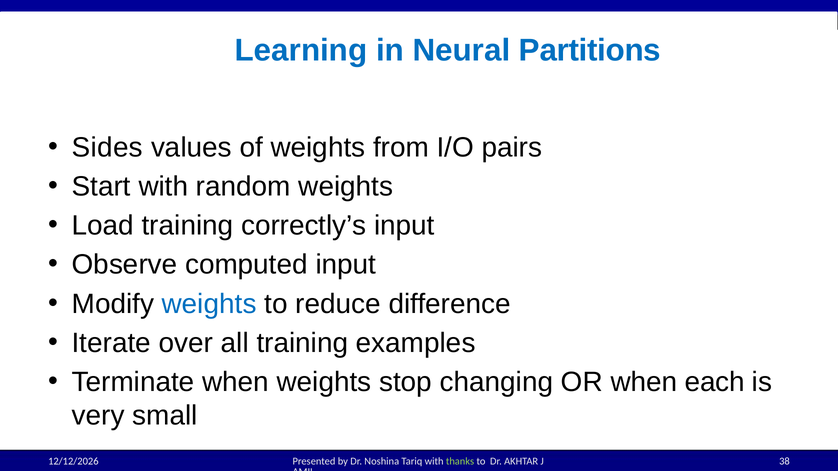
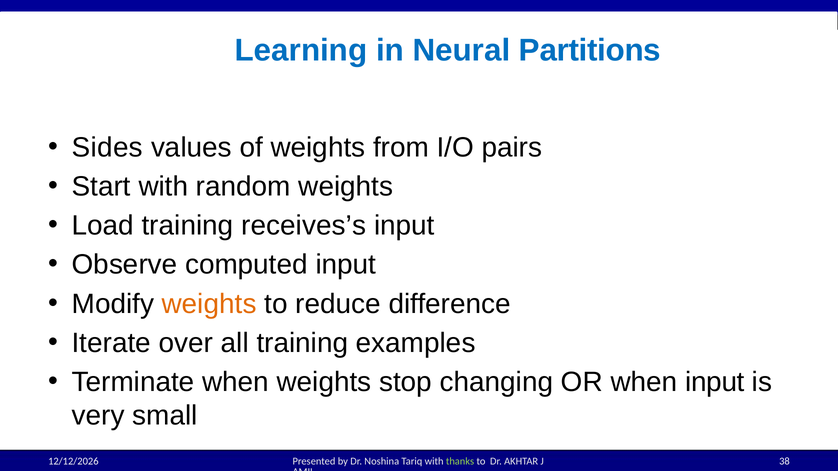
correctly’s: correctly’s -> receives’s (304, 226)
weights colour: blue -> orange (209, 304)
when each: each -> input (715, 382)
